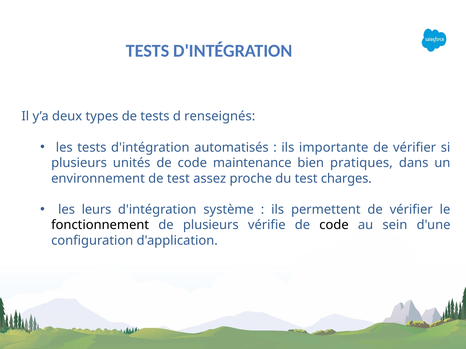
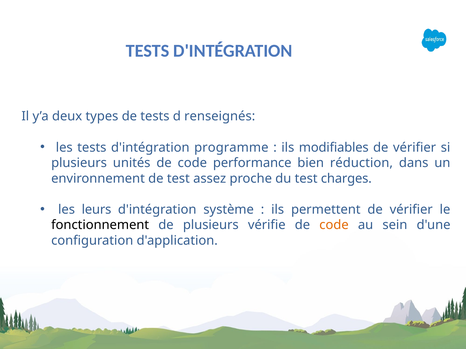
automatisés: automatisés -> programme (231, 148)
importante: importante -> modifiables (334, 148)
maintenance: maintenance -> performance (252, 163)
pratiques: pratiques -> réduction (361, 163)
code colour: black -> orange (334, 225)
